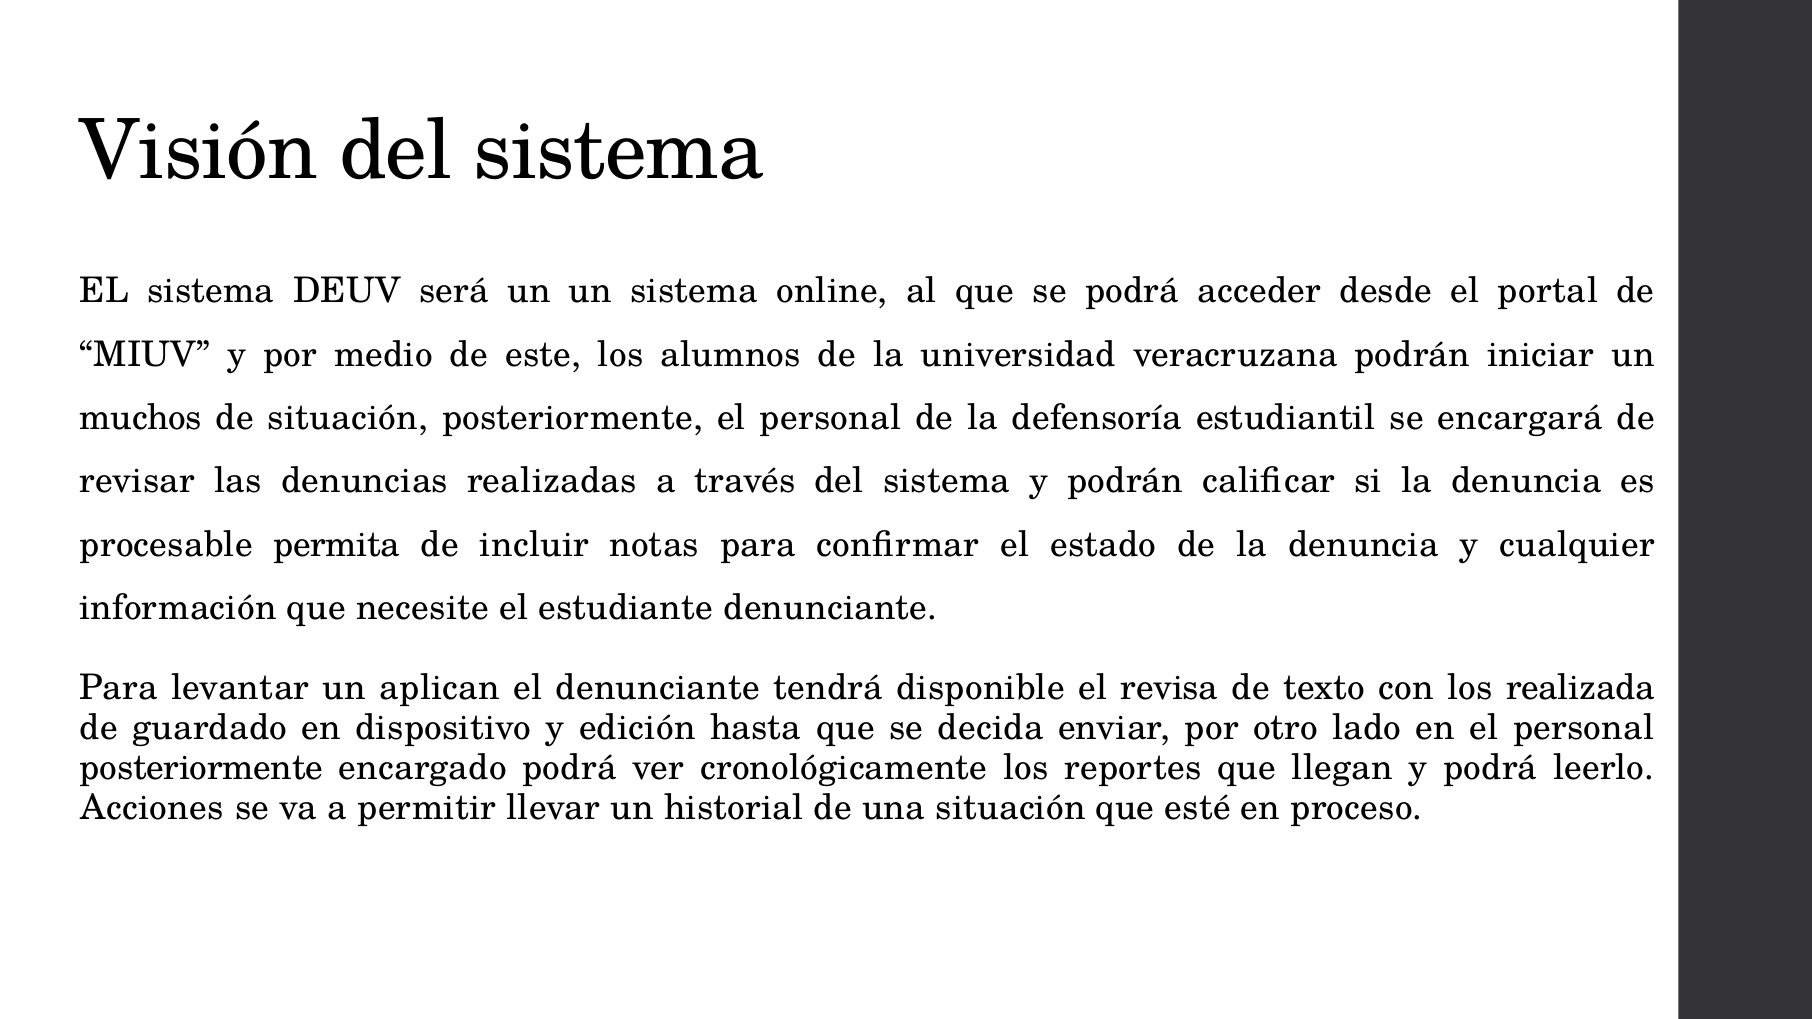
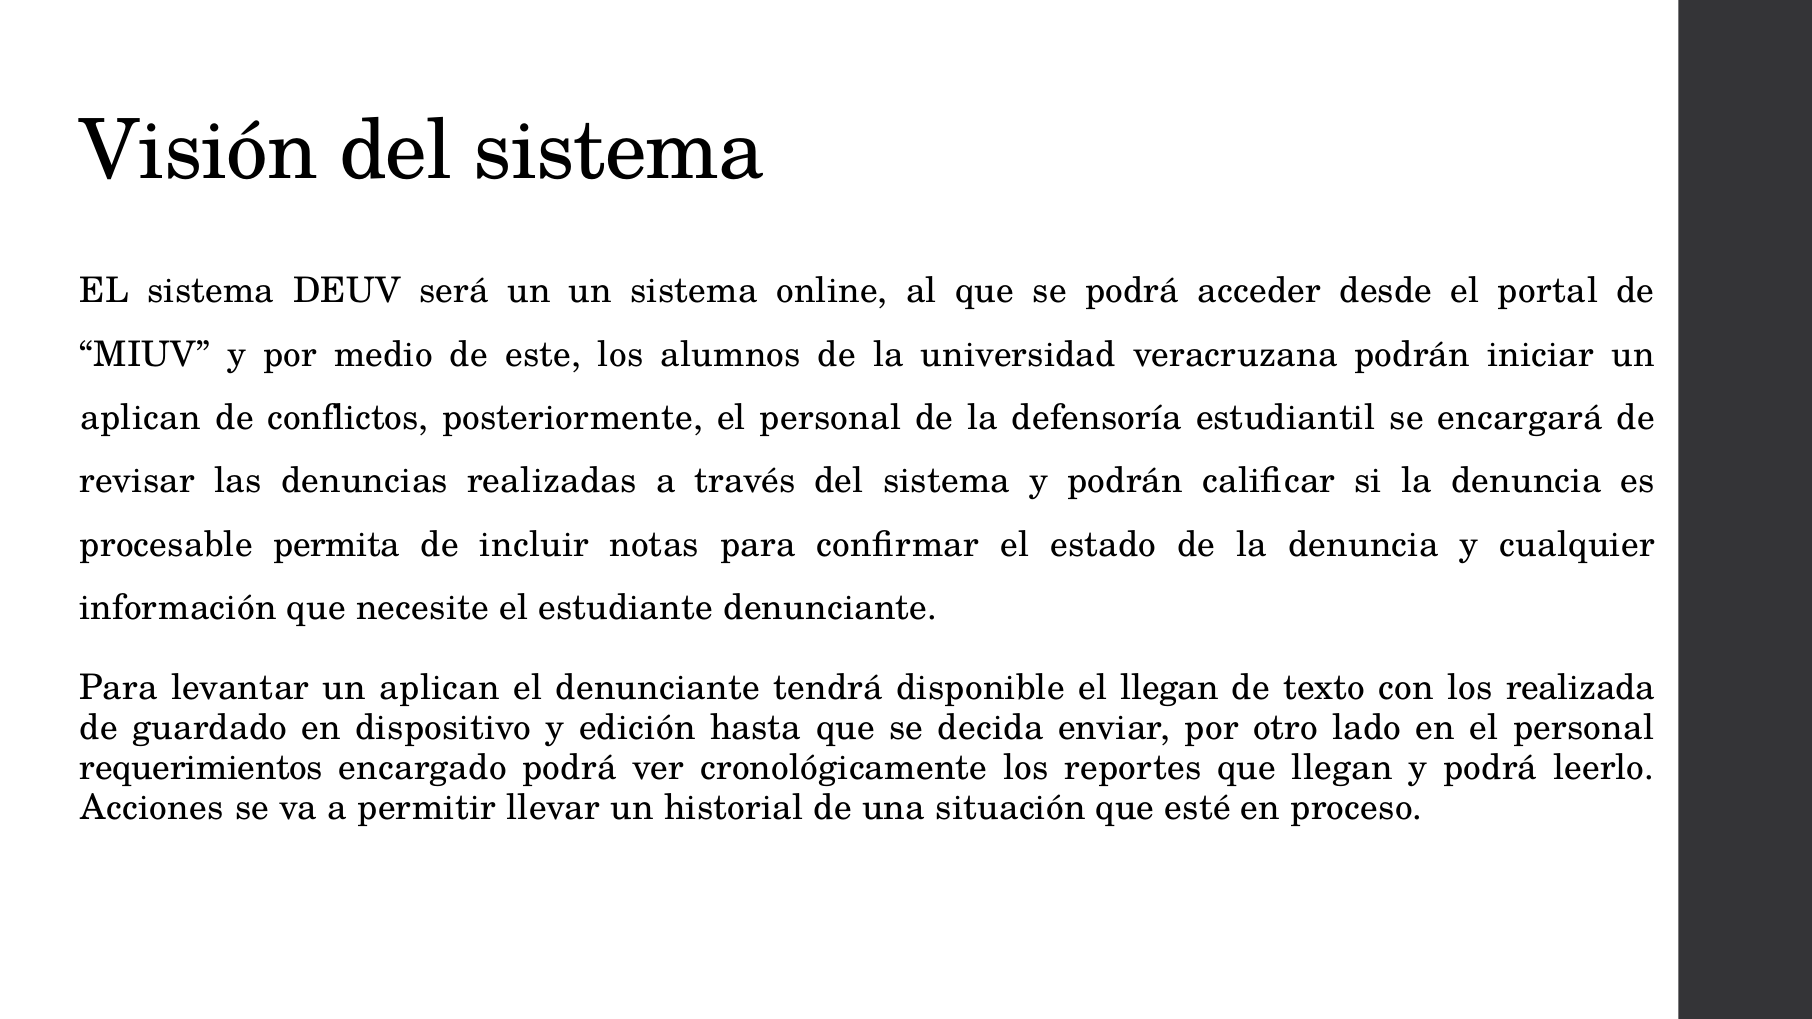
muchos: muchos -> aplican (141, 418)
de situación: situación -> conflictos (348, 418)
el revisa: revisa -> llegan (1170, 688)
posteriormente: posteriormente -> requerimientos (202, 768)
